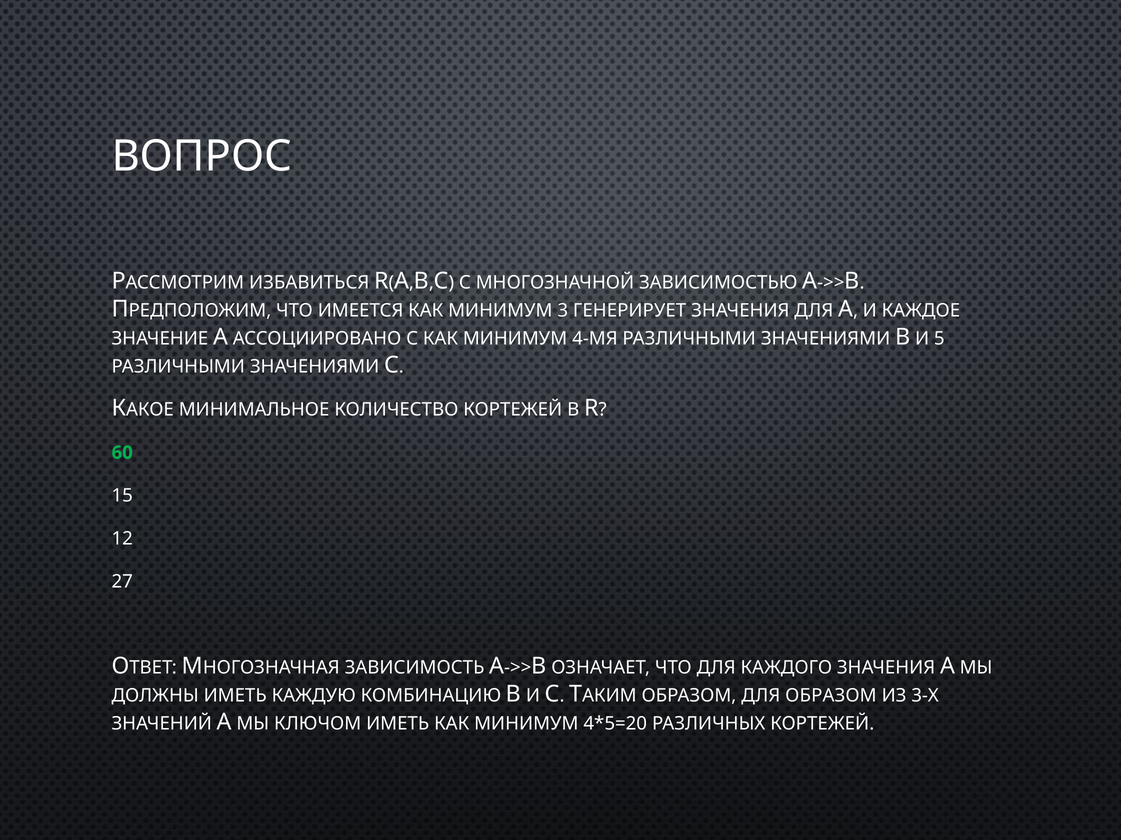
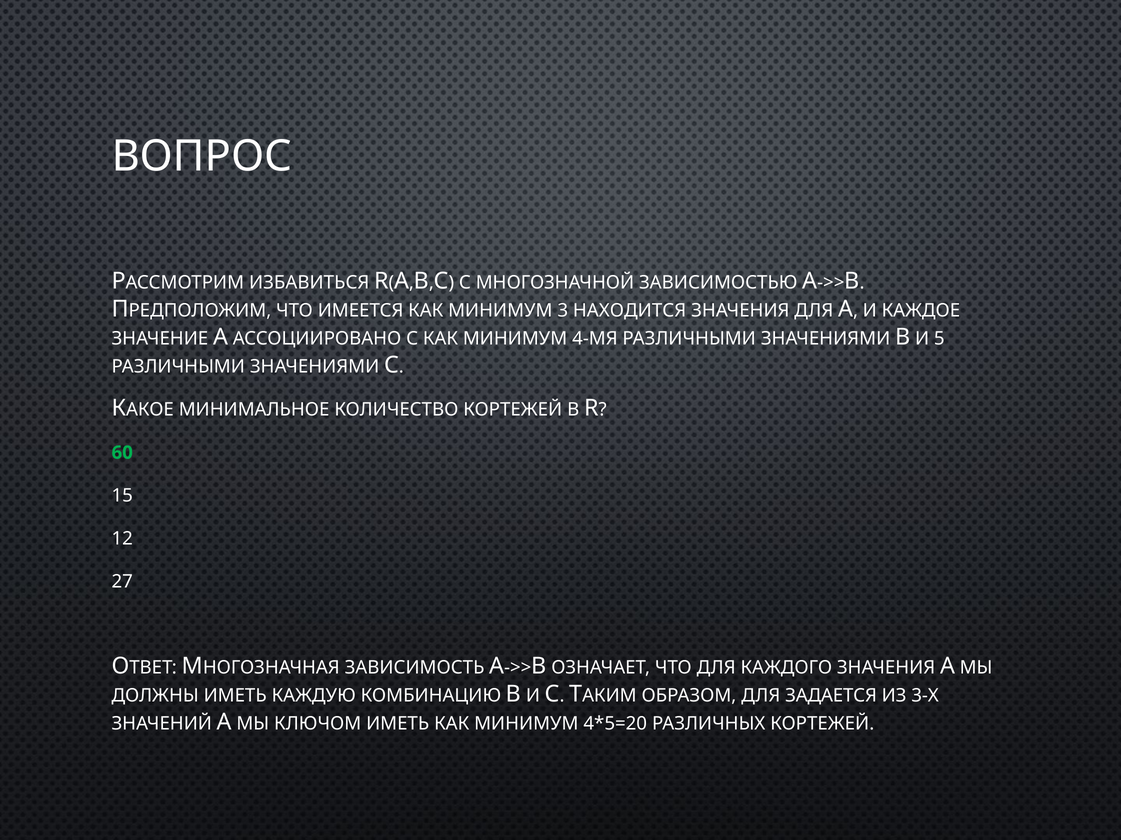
ГЕНЕРИРУЕТ: ГЕНЕРИРУЕТ -> НАХОДИТСЯ (630, 311)
ДЛЯ ОБРАЗОМ: ОБРАЗОМ -> ЗАДАЕТСЯ (831, 696)
